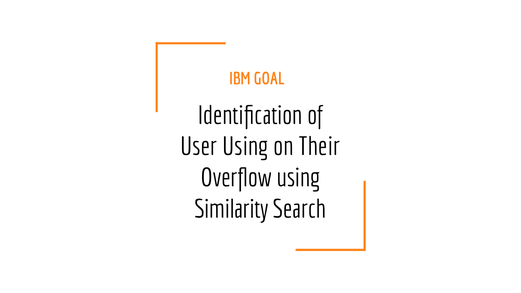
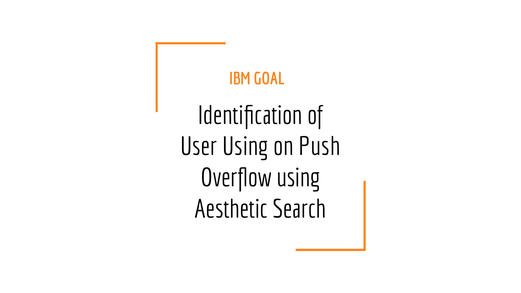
Their: Their -> Push (320, 147)
Similarity: Similarity -> Aesthetic (231, 209)
